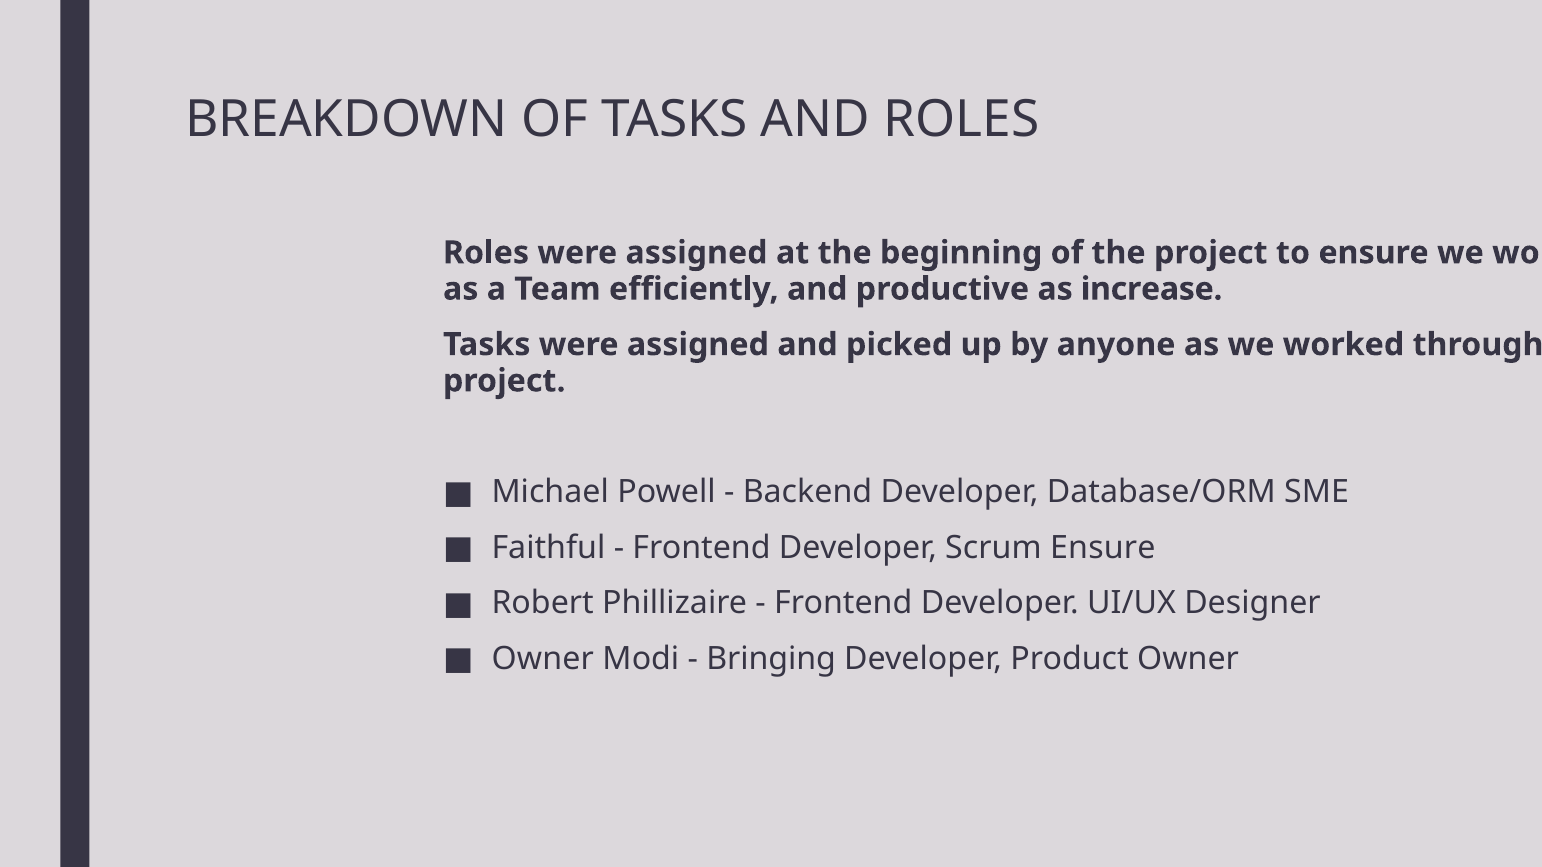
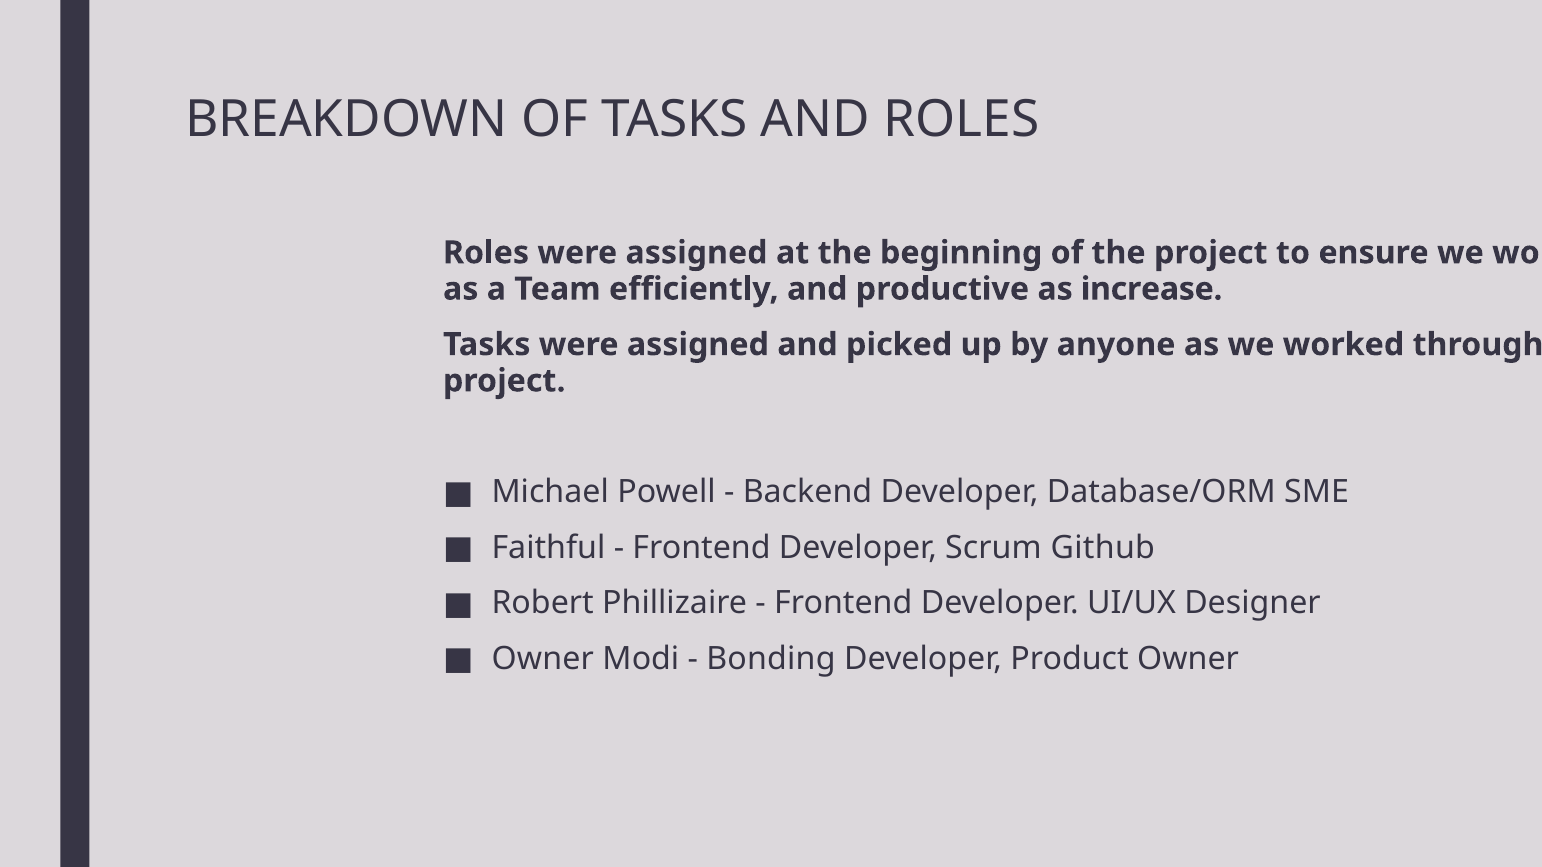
Scrum Ensure: Ensure -> Github (1103, 548)
Bringing: Bringing -> Bonding (771, 659)
